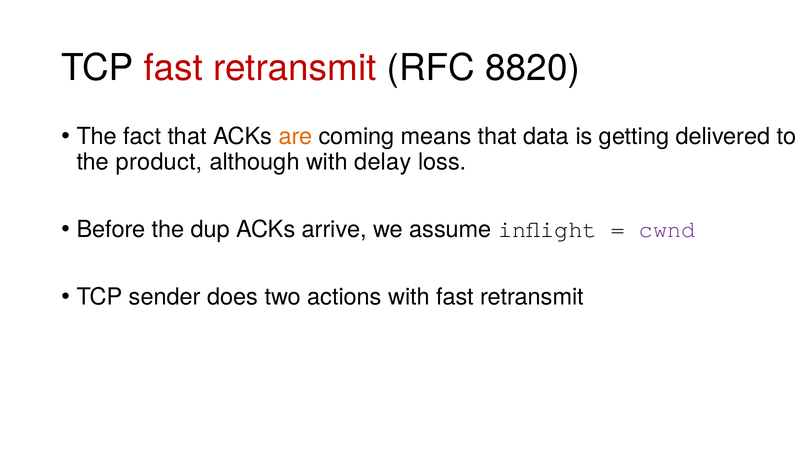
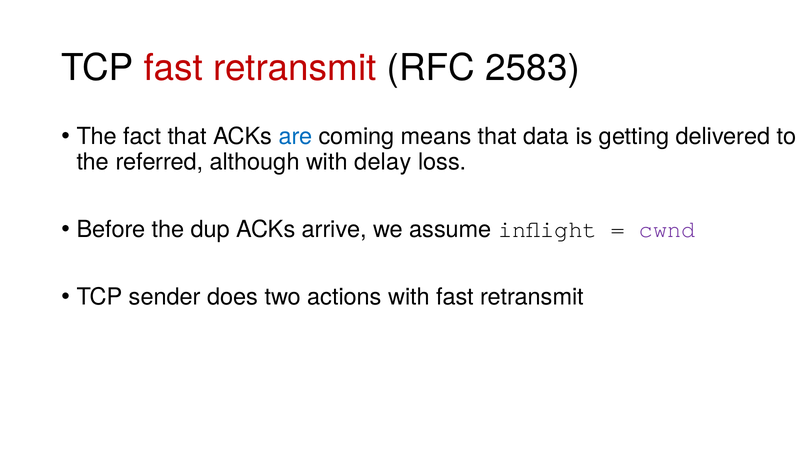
8820: 8820 -> 2583 (533, 68)
are colour: orange -> blue (295, 136)
product: product -> referred (159, 162)
